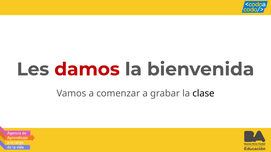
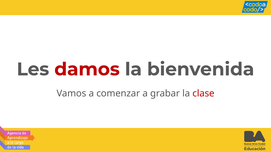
clase colour: black -> red (203, 94)
